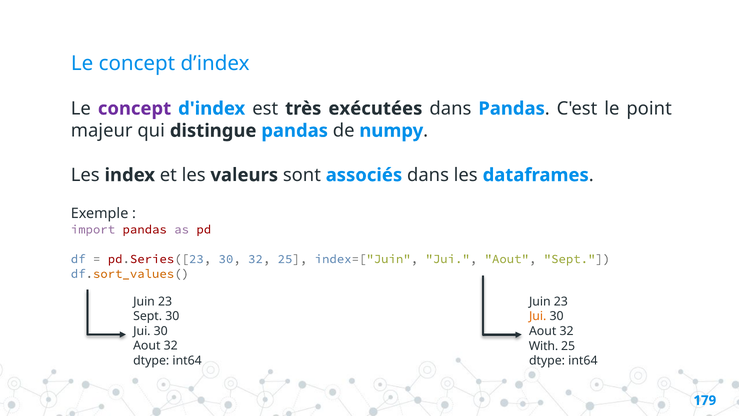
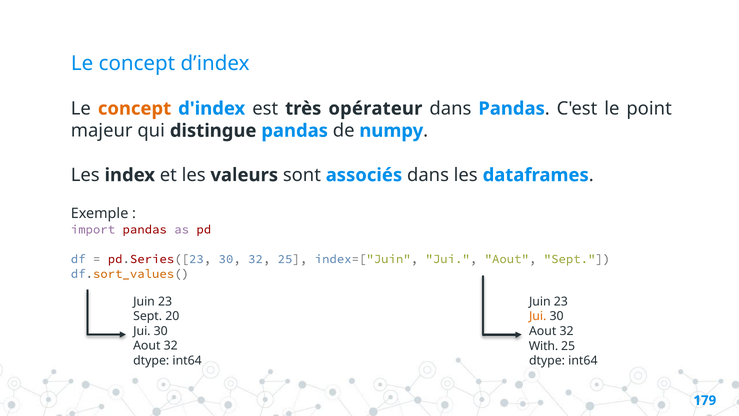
concept colour: purple -> orange (135, 108)
exécutées: exécutées -> opérateur (375, 108)
Sept 30: 30 -> 20 (172, 316)
